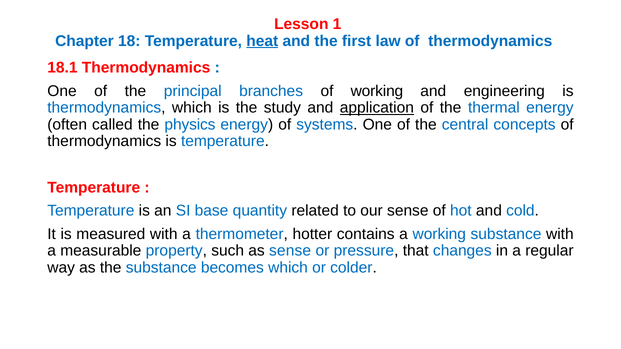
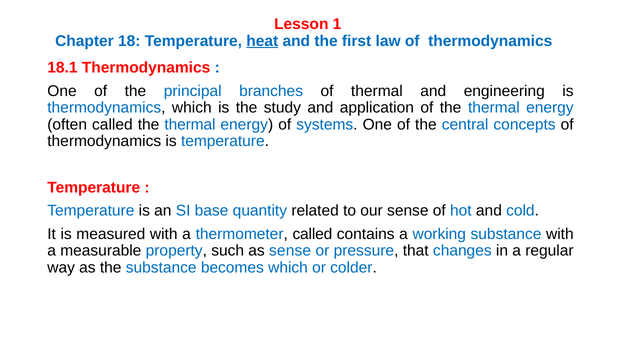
of working: working -> thermal (377, 91)
application underline: present -> none (377, 108)
called the physics: physics -> thermal (190, 125)
thermometer hotter: hotter -> called (312, 234)
